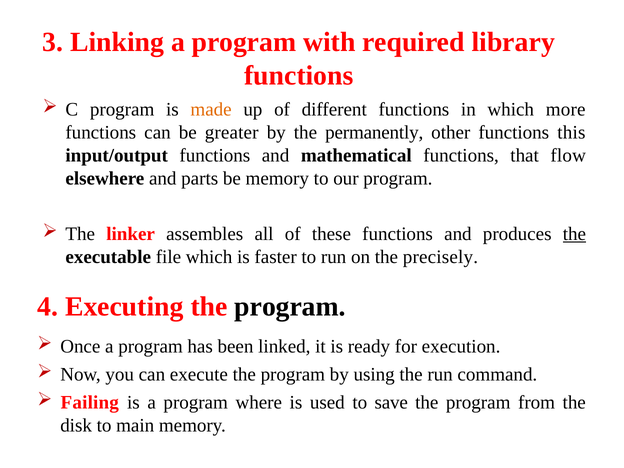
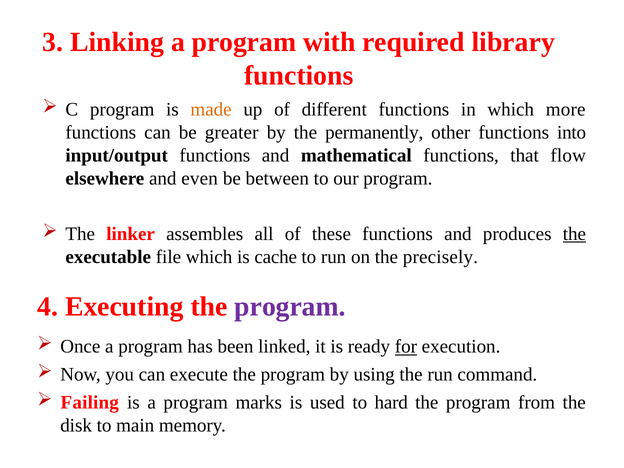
this: this -> into (572, 133)
parts: parts -> even (200, 178)
be memory: memory -> between (277, 178)
faster: faster -> cache (276, 257)
program colour: black -> purple (290, 307)
for underline: none -> present (406, 347)
where: where -> marks (259, 402)
save: save -> hard (391, 402)
